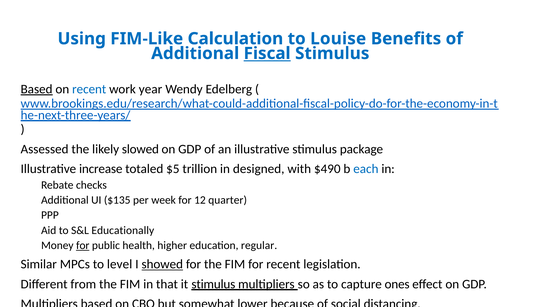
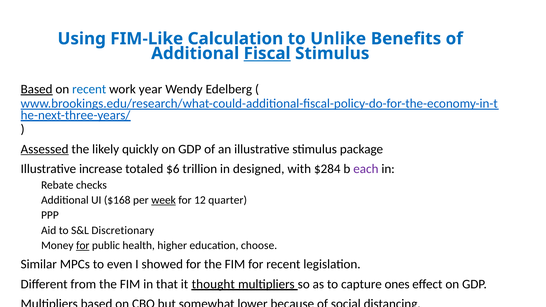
Louise: Louise -> Unlike (338, 39)
Assessed underline: none -> present (45, 149)
slowed: slowed -> quickly (140, 149)
$5: $5 -> $6 (173, 169)
$490: $490 -> $284 (327, 169)
each colour: blue -> purple (366, 169)
$135: $135 -> $168 (117, 200)
week underline: none -> present (164, 200)
Educationally: Educationally -> Discretionary (123, 230)
regular: regular -> choose (259, 246)
level: level -> even (120, 264)
showed underline: present -> none (162, 264)
it stimulus: stimulus -> thought (213, 284)
